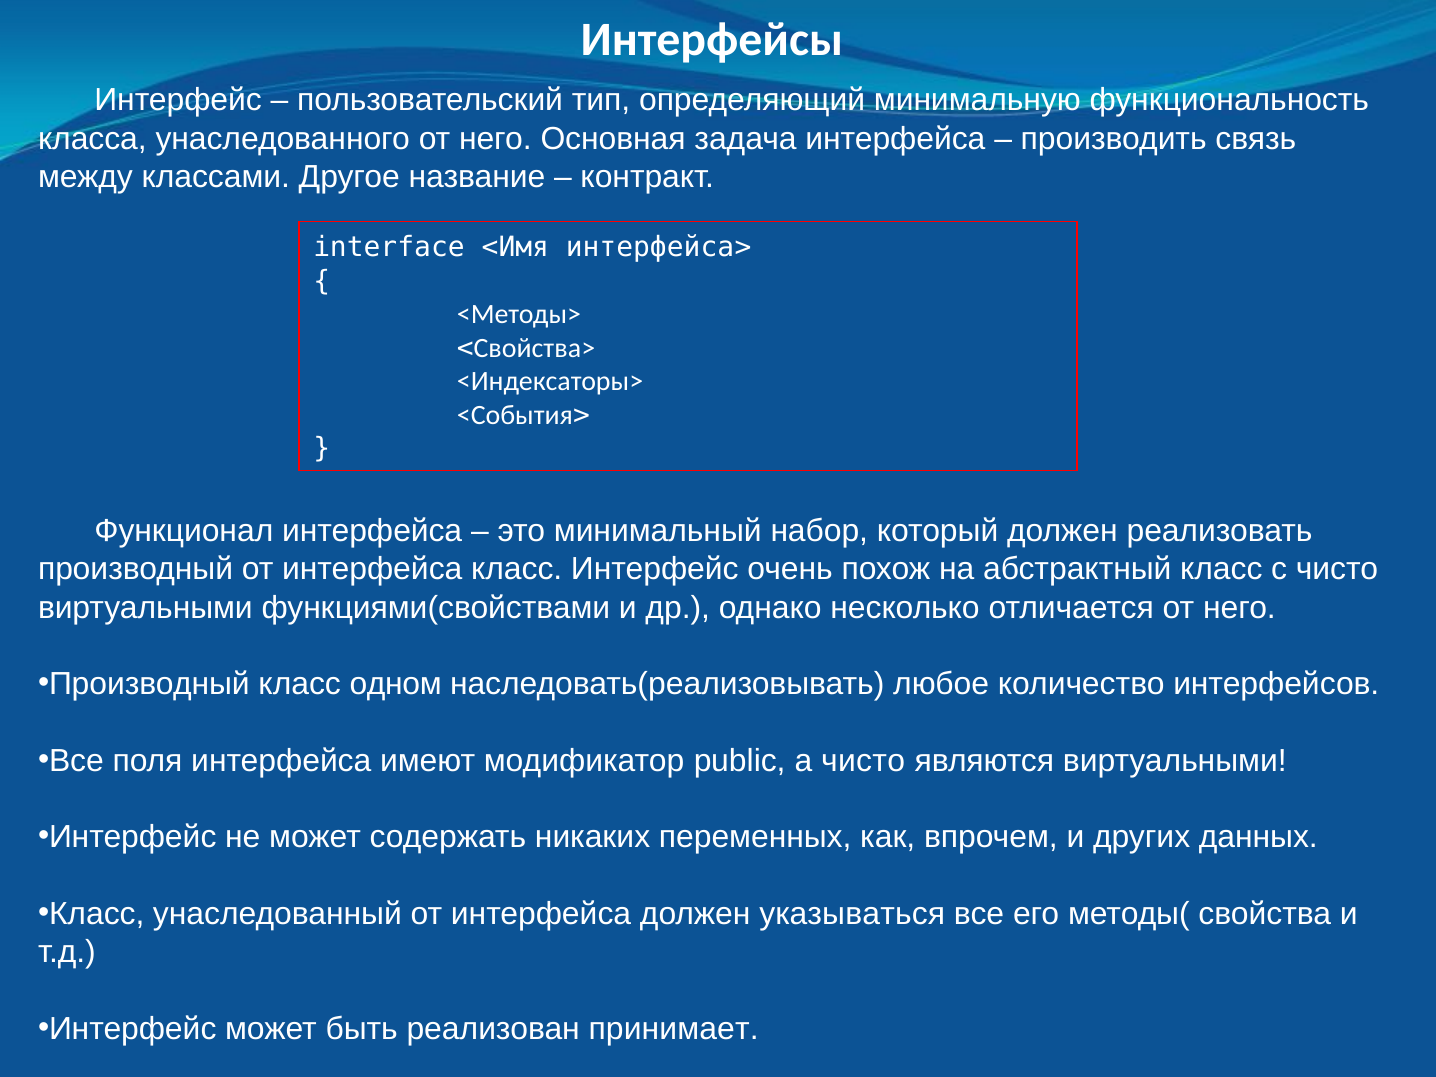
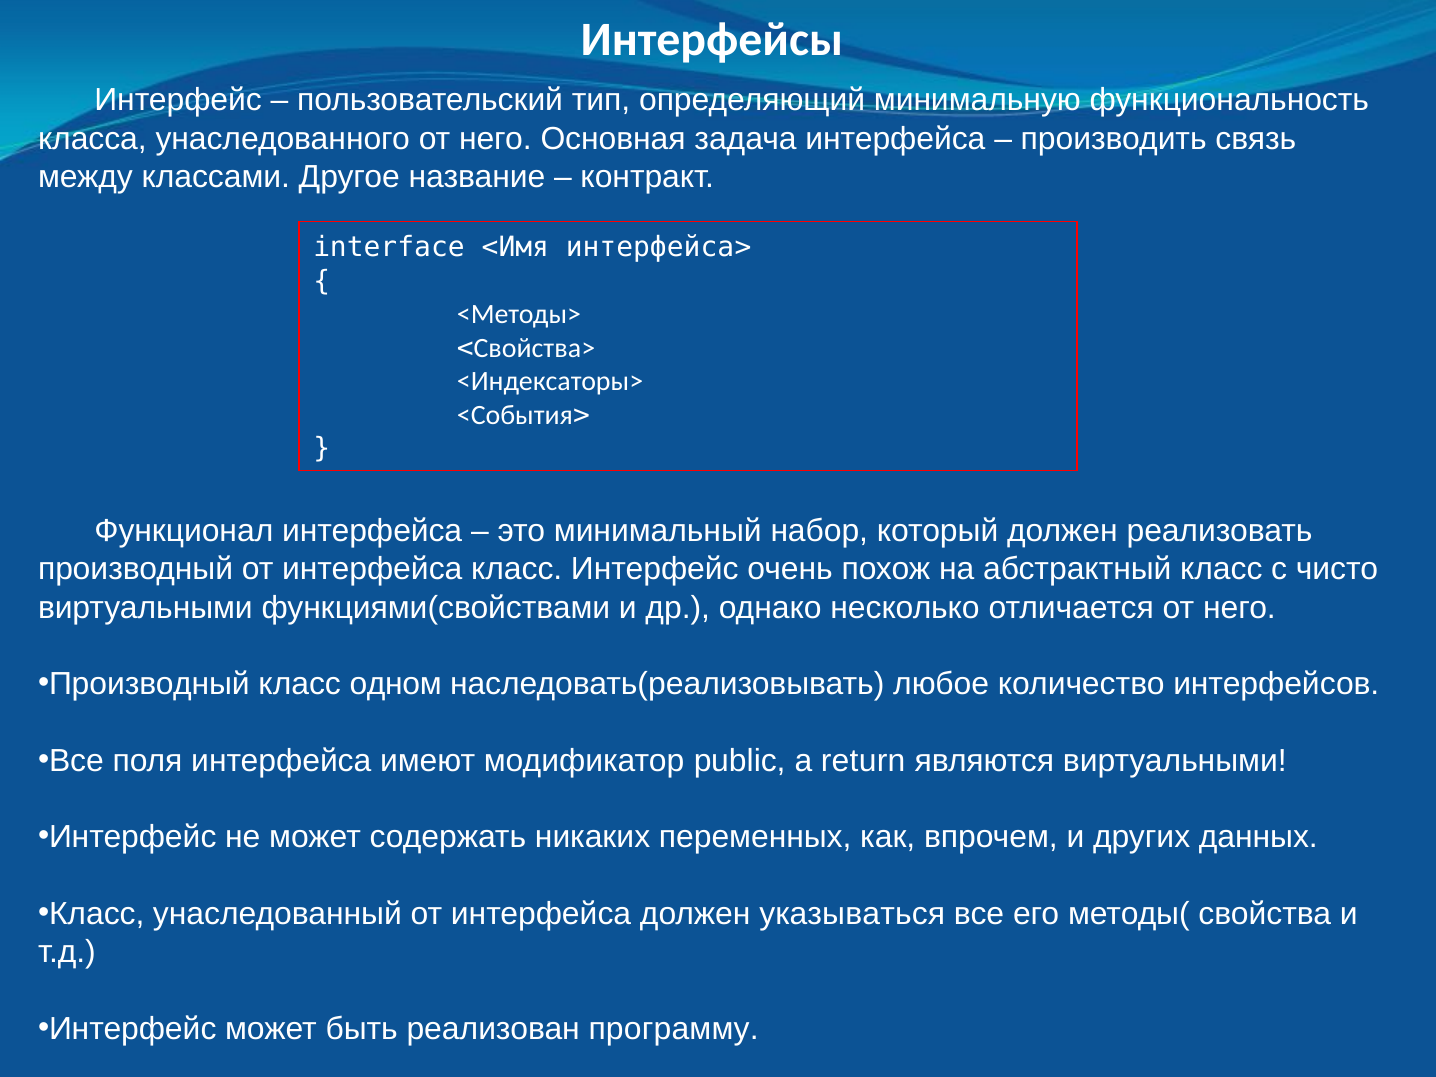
а чисто: чисто -> return (863, 761)
принимает: принимает -> программу (674, 1029)
